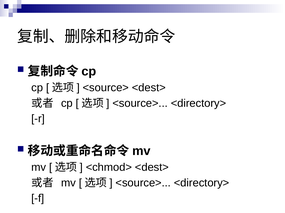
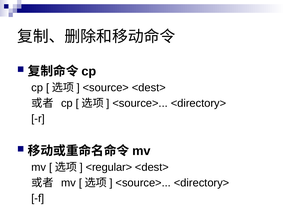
<chmod>: <chmod> -> <regular> (109, 168)
